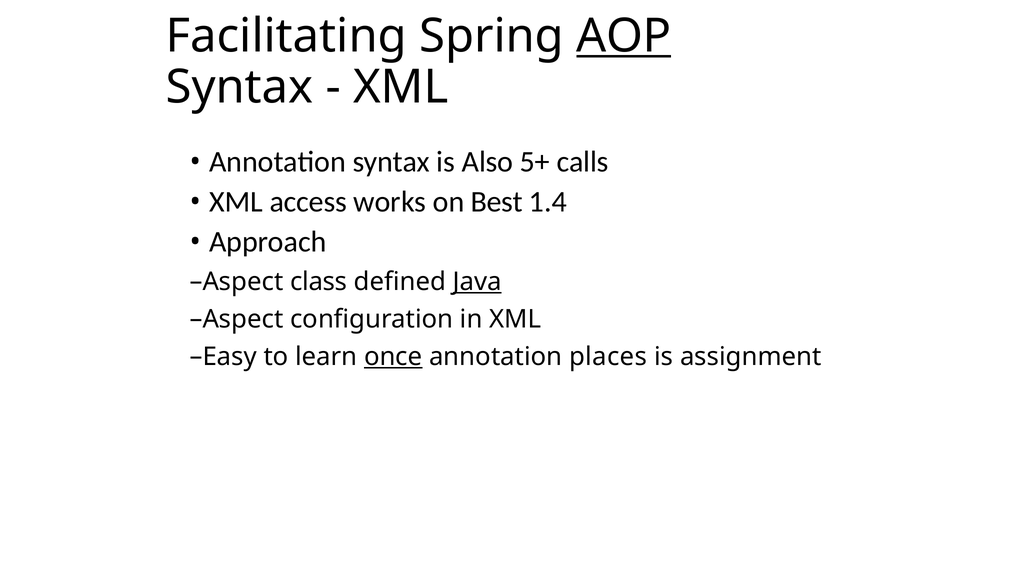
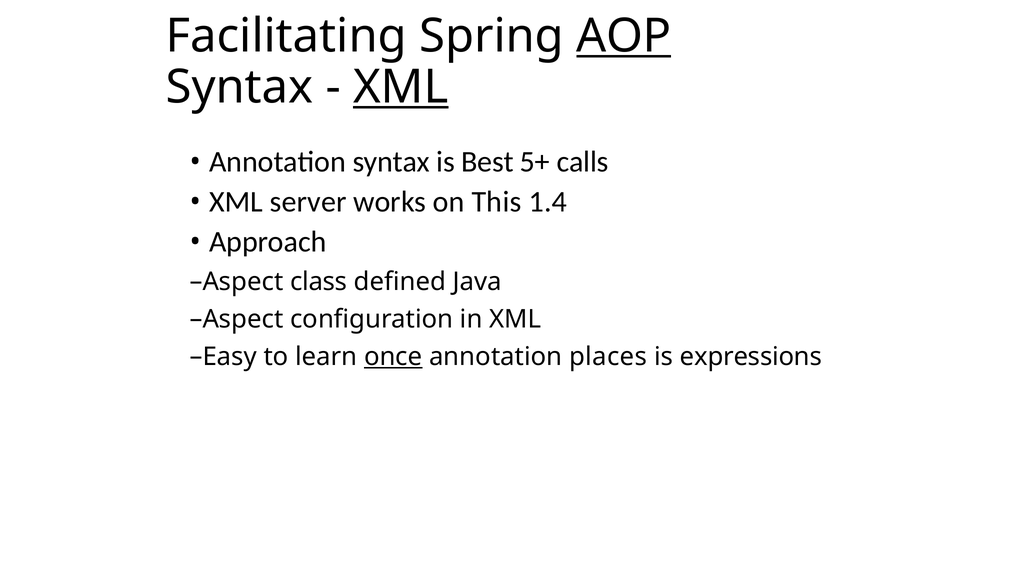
XML underline: none -> present (401, 87)
Also: Also -> Best (488, 162)
access: access -> server (308, 202)
Best: Best -> This (497, 202)
Java underline: present -> none (477, 282)
assignment: assignment -> expressions (751, 356)
